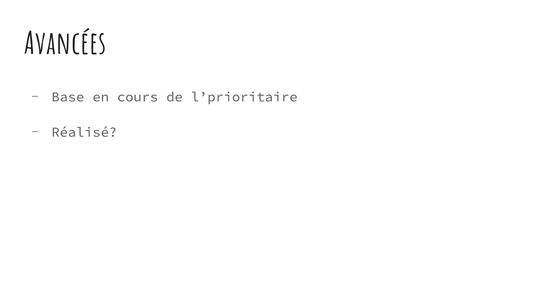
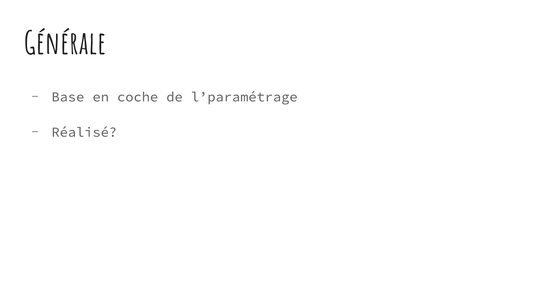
Avancées: Avancées -> Générale (65, 44)
cours: cours -> coche (138, 97)
l’prioritaire: l’prioritaire -> l’paramétrage (244, 97)
